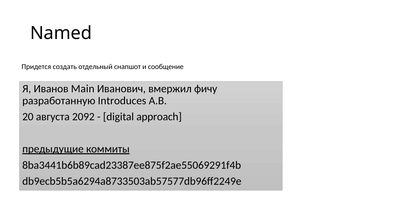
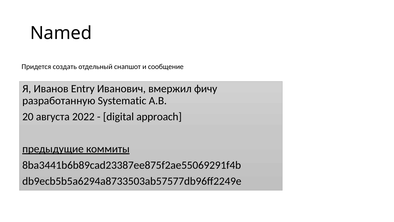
Main: Main -> Entry (83, 89)
Introduces: Introduces -> Systematic (122, 100)
2092: 2092 -> 2022 (83, 117)
